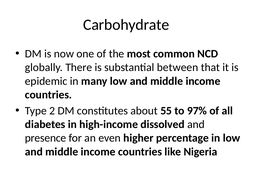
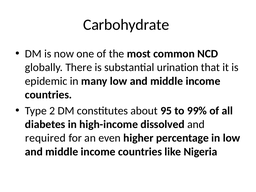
between: between -> urination (178, 67)
55: 55 -> 95 (166, 111)
97%: 97% -> 99% (197, 111)
presence: presence -> required (45, 138)
